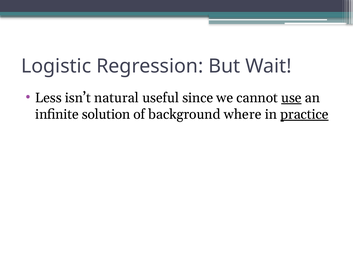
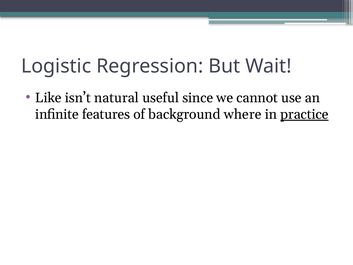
Less: Less -> Like (48, 98)
use underline: present -> none (291, 98)
solution: solution -> features (106, 114)
